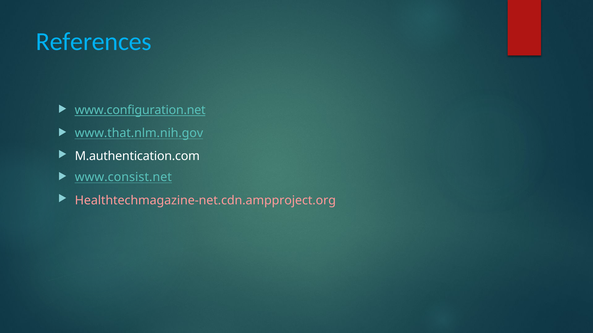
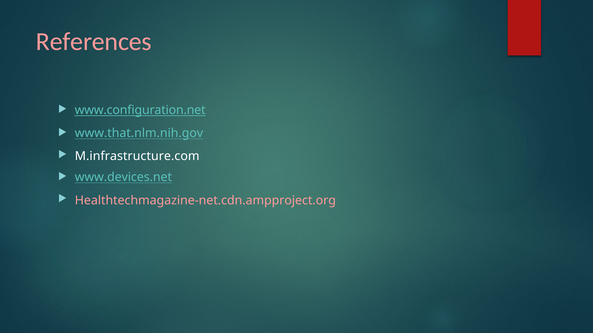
References colour: light blue -> pink (94, 42)
M.authentication.com: M.authentication.com -> M.infrastructure.com (137, 157)
www.consist.net: www.consist.net -> www.devices.net (123, 178)
